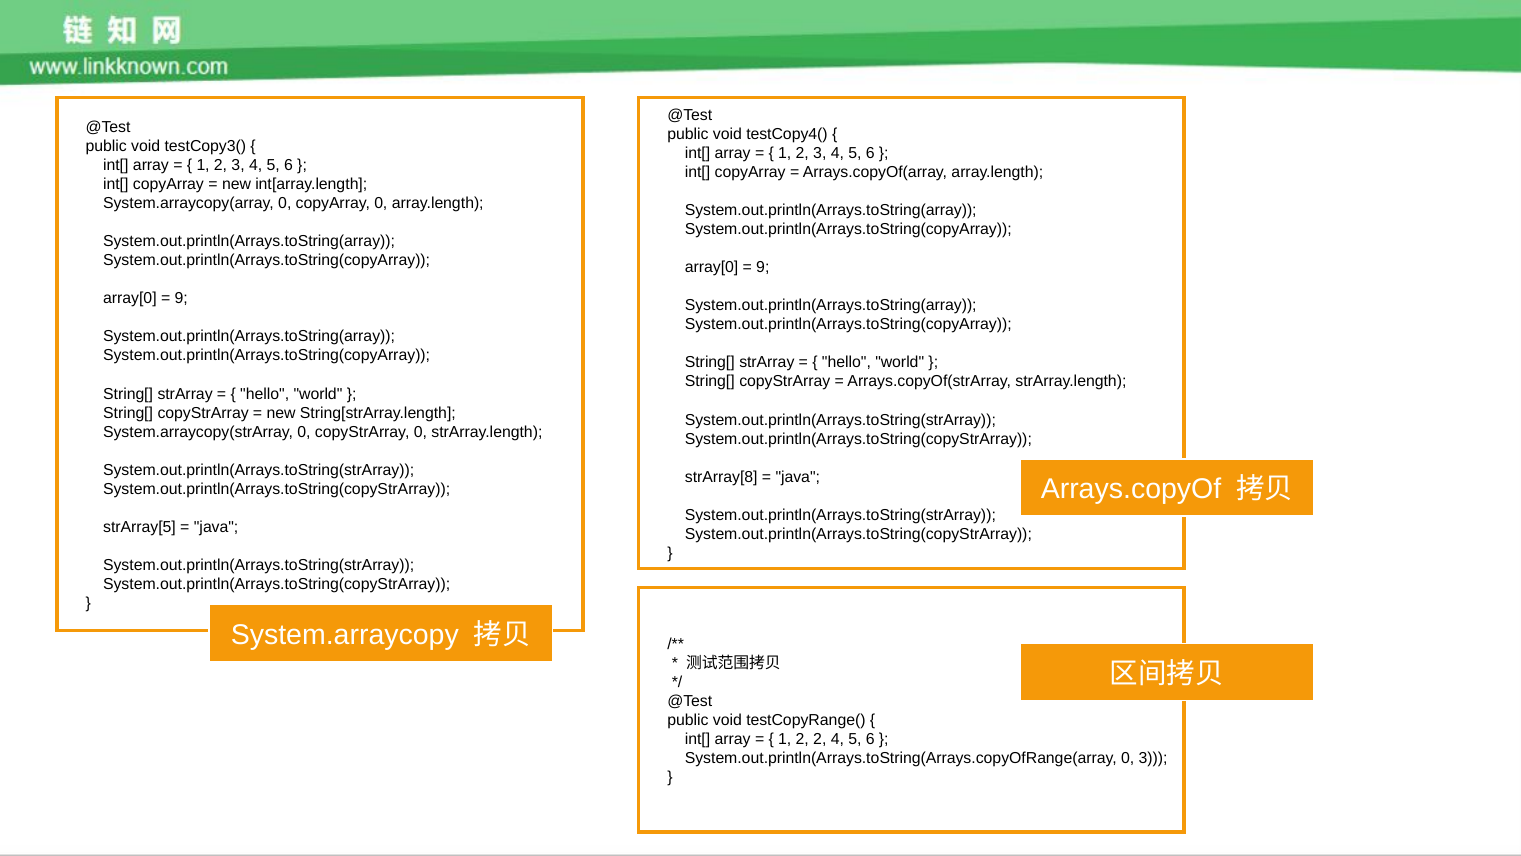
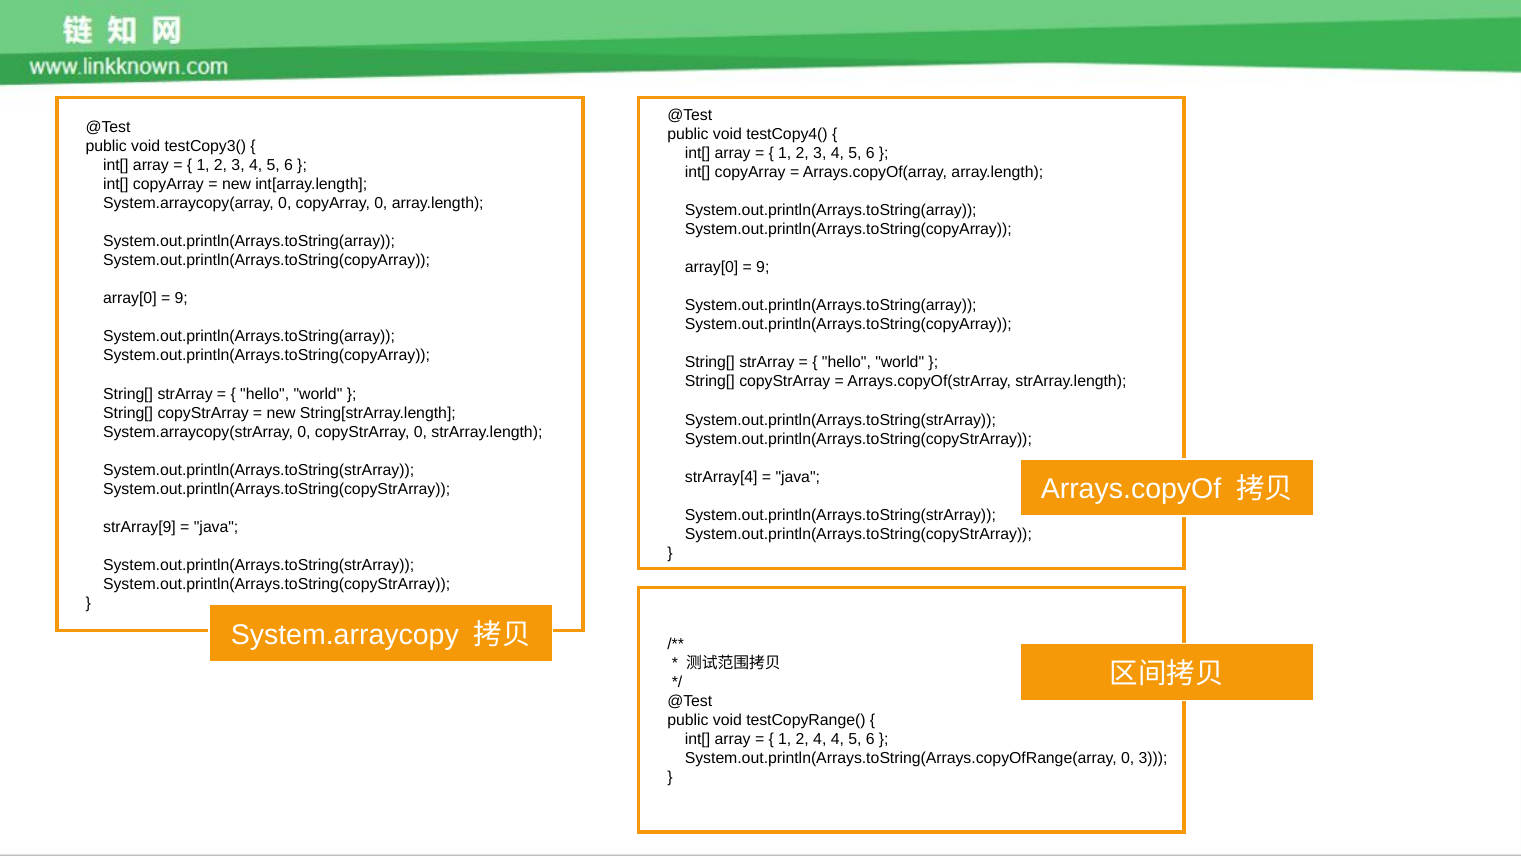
strArray[8: strArray[8 -> strArray[4 (721, 477)
strArray[5: strArray[5 -> strArray[9 (140, 527)
2 2: 2 -> 4 (820, 739)
